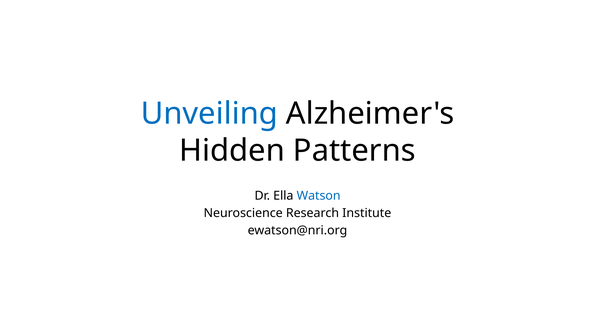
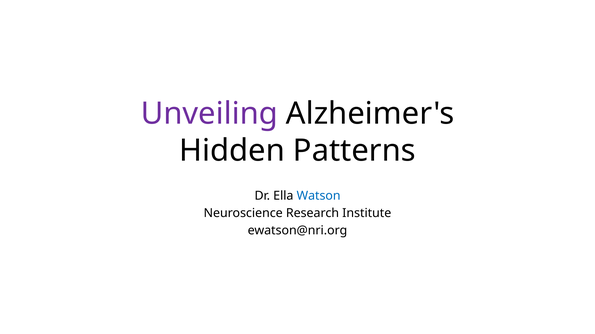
Unveiling colour: blue -> purple (209, 114)
